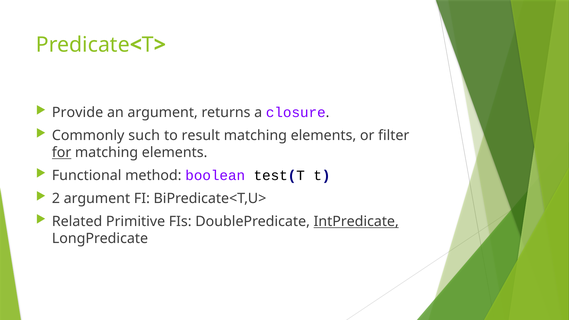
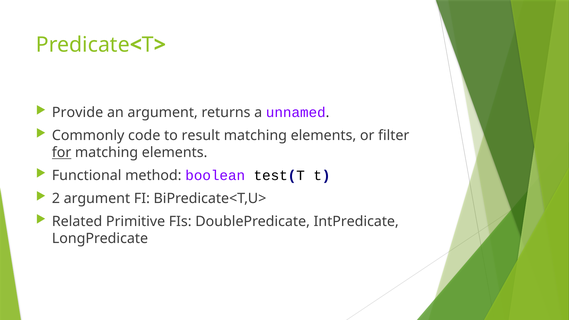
closure: closure -> unnamed (296, 113)
such: such -> code (144, 136)
IntPredicate underline: present -> none (356, 222)
